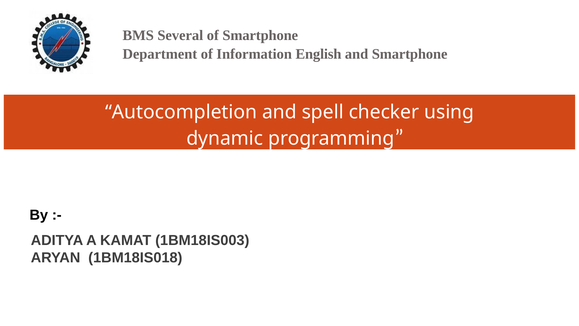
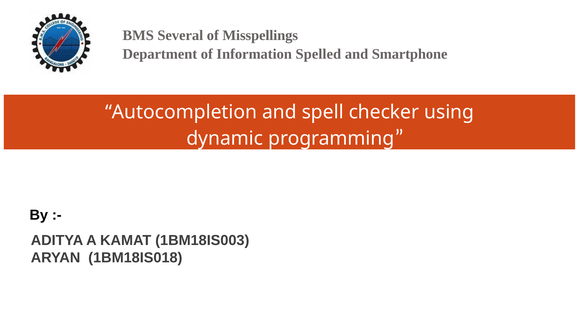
of Smartphone: Smartphone -> Misspellings (260, 35)
English: English -> Spelled (318, 54)
